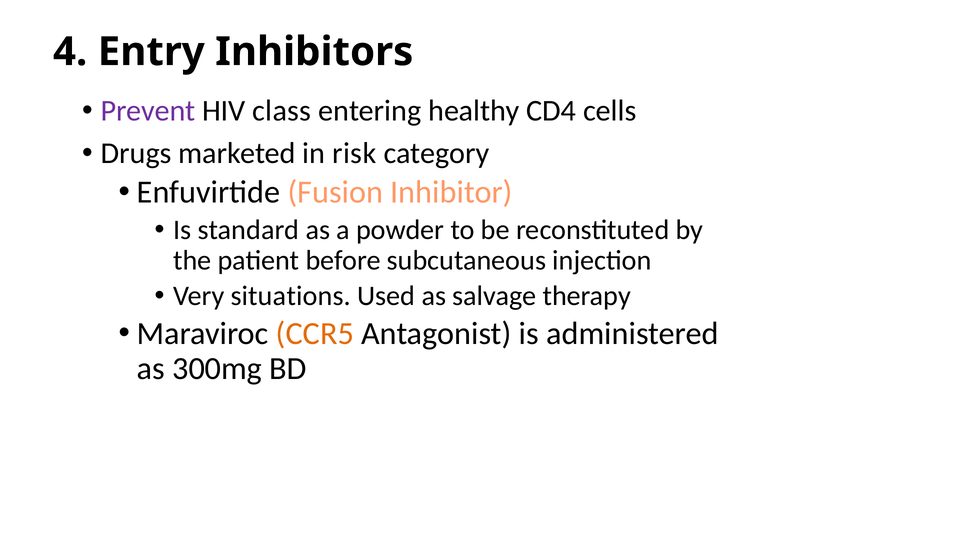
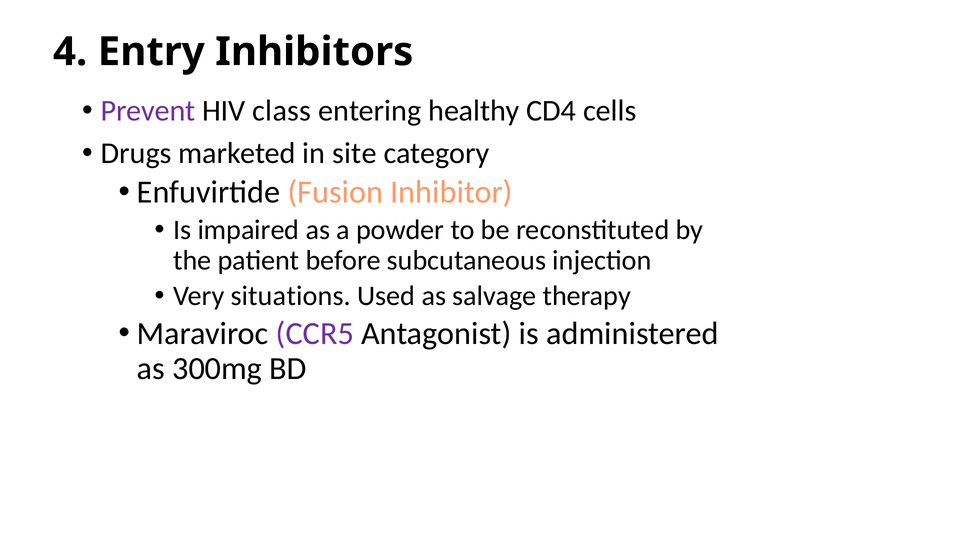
risk: risk -> site (354, 153)
standard: standard -> impaired (248, 230)
CCR5 colour: orange -> purple (315, 333)
